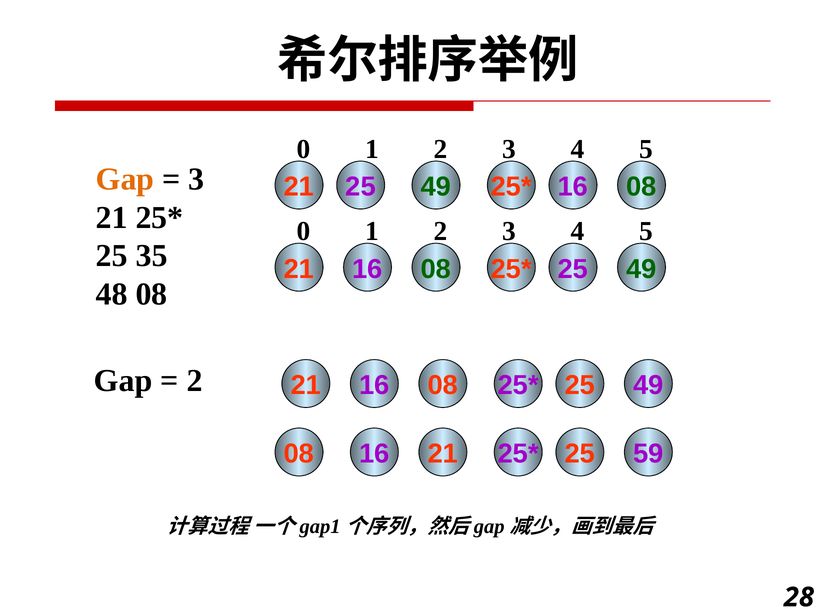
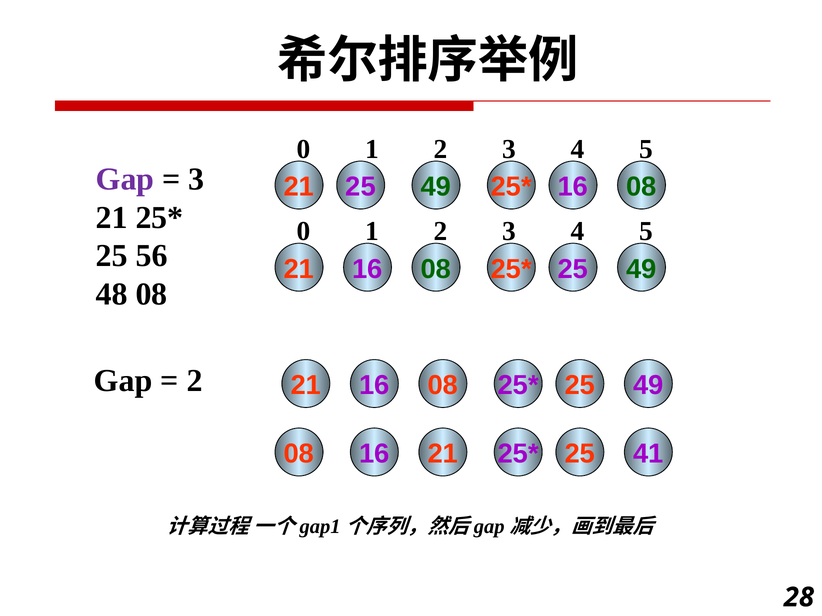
Gap colour: orange -> purple (125, 179)
35: 35 -> 56 (152, 256)
59: 59 -> 41 (648, 454)
